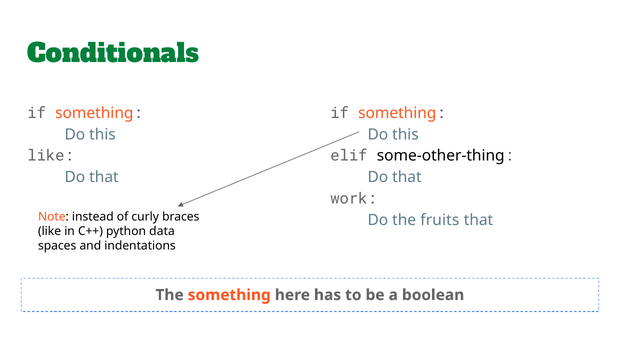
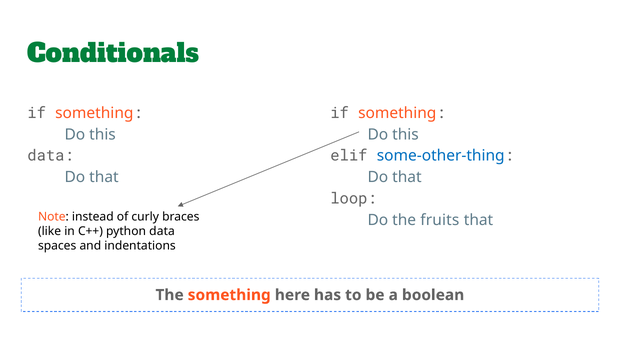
like: like -> data (51, 156)
some-other-thing colour: black -> blue (441, 156)
work: work -> loop (354, 199)
